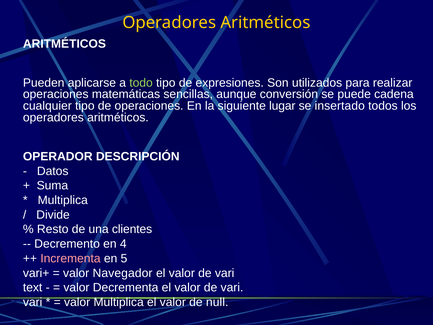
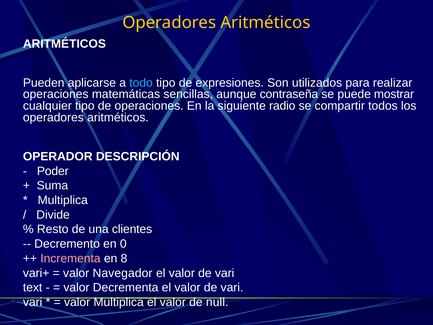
todo colour: light green -> light blue (141, 83)
conversión: conversión -> contraseña (289, 94)
cadena: cadena -> mostrar (394, 94)
lugar: lugar -> radio (282, 106)
insertado: insertado -> compartir (340, 106)
Datos: Datos -> Poder (53, 171)
4: 4 -> 0 (123, 244)
5: 5 -> 8 (124, 258)
